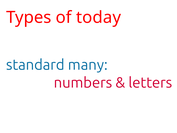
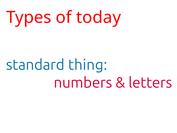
many: many -> thing (88, 65)
